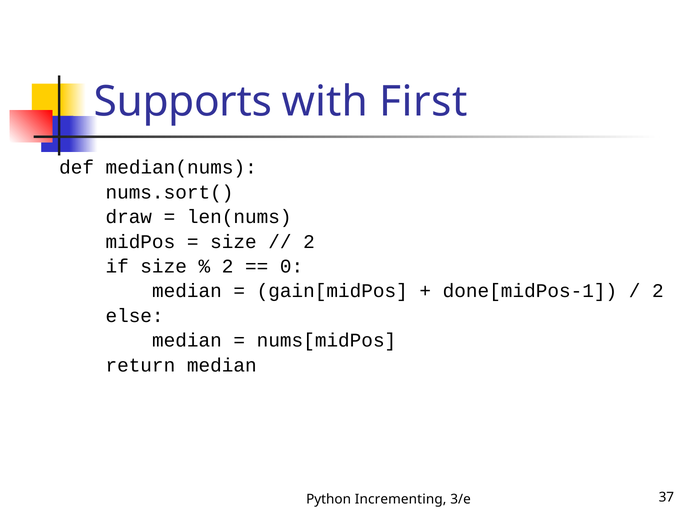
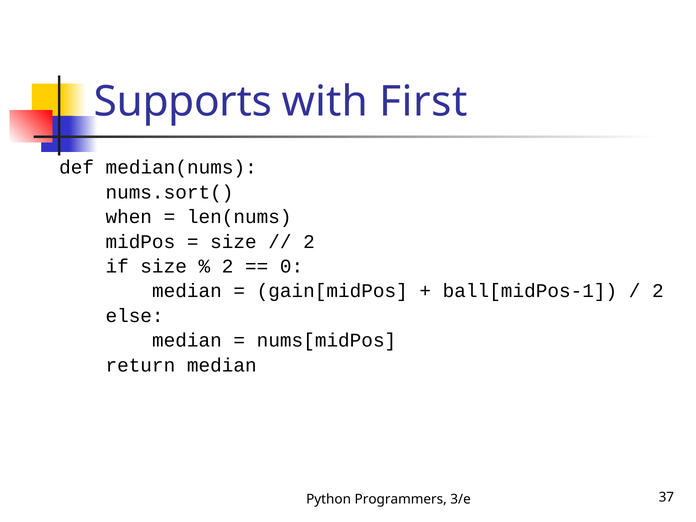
draw: draw -> when (129, 217)
done[midPos-1: done[midPos-1 -> ball[midPos-1 (530, 291)
Incrementing: Incrementing -> Programmers (401, 499)
